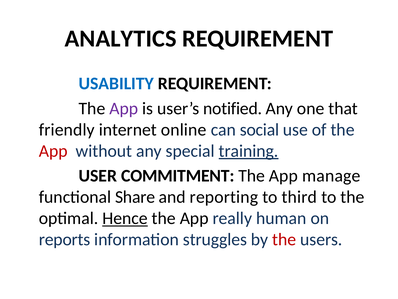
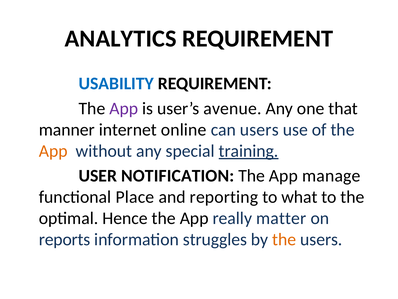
notified: notified -> avenue (232, 108)
friendly: friendly -> manner (67, 129)
can social: social -> users (259, 129)
App colour: red -> orange (53, 151)
COMMITMENT: COMMITMENT -> NOTIFICATION (178, 176)
Share: Share -> Place (135, 197)
third: third -> what (299, 197)
Hence underline: present -> none (125, 218)
human: human -> matter (281, 218)
the colour: red -> orange (284, 239)
